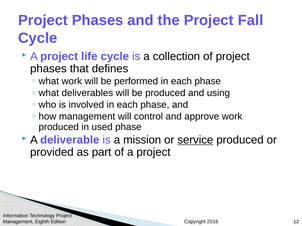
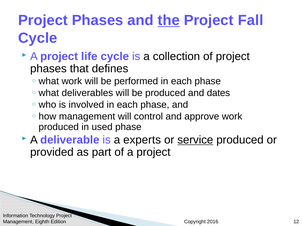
the underline: none -> present (169, 20)
using: using -> dates (218, 93)
mission: mission -> experts (142, 140)
